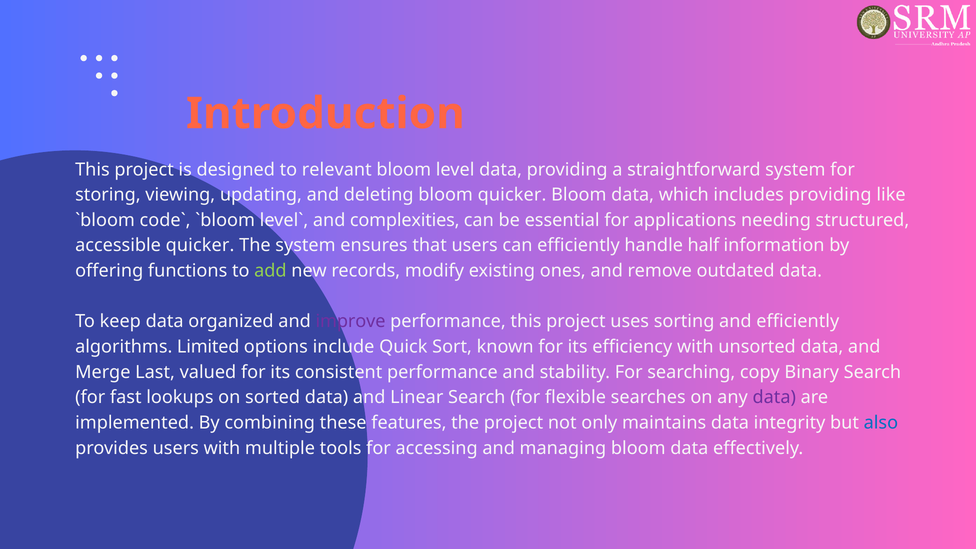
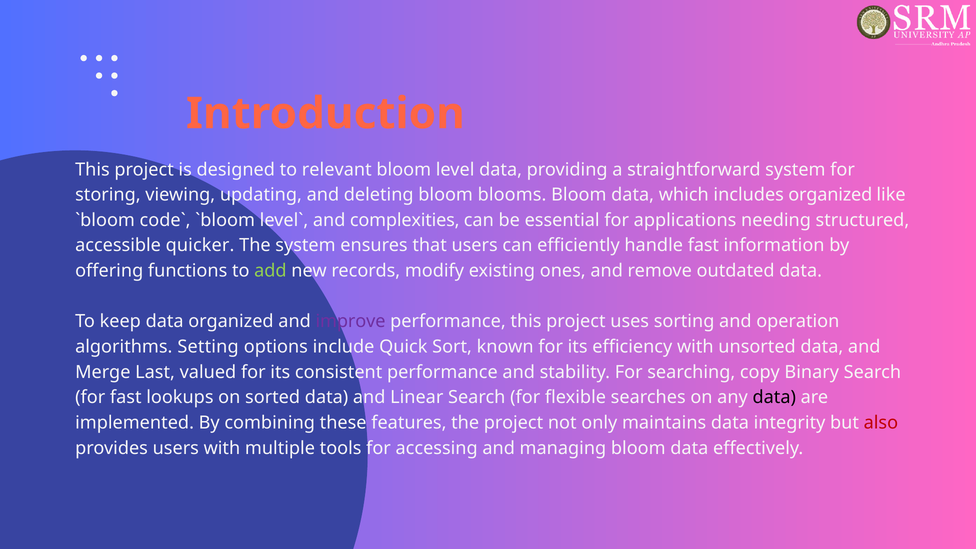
bloom quicker: quicker -> blooms (512, 195)
includes providing: providing -> organized (830, 195)
handle half: half -> fast (703, 246)
and efficiently: efficiently -> operation (798, 321)
Limited: Limited -> Setting (208, 347)
data colour: purple -> black (774, 397)
also colour: blue -> red (881, 423)
